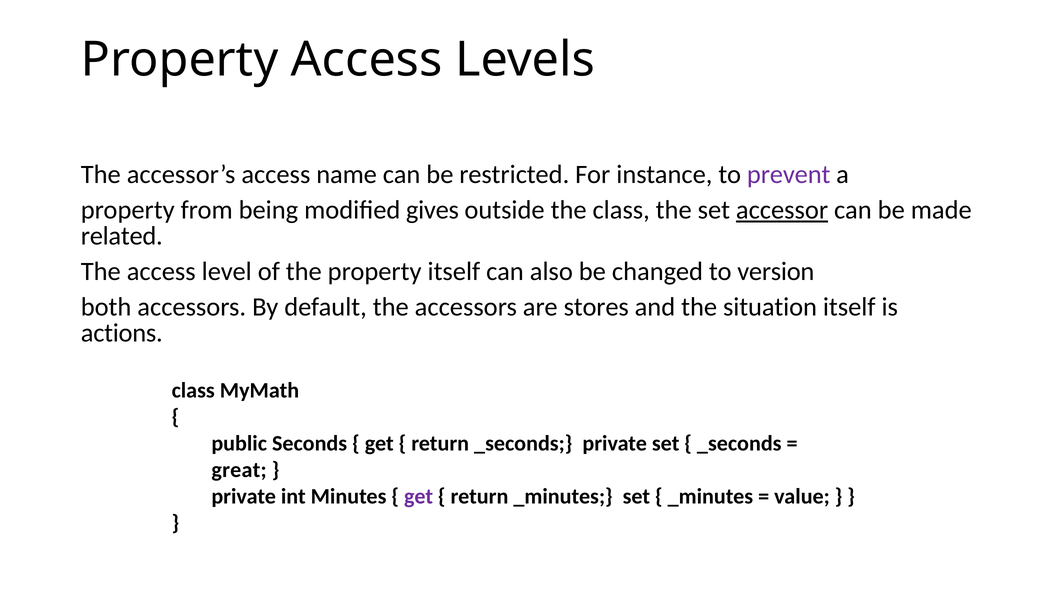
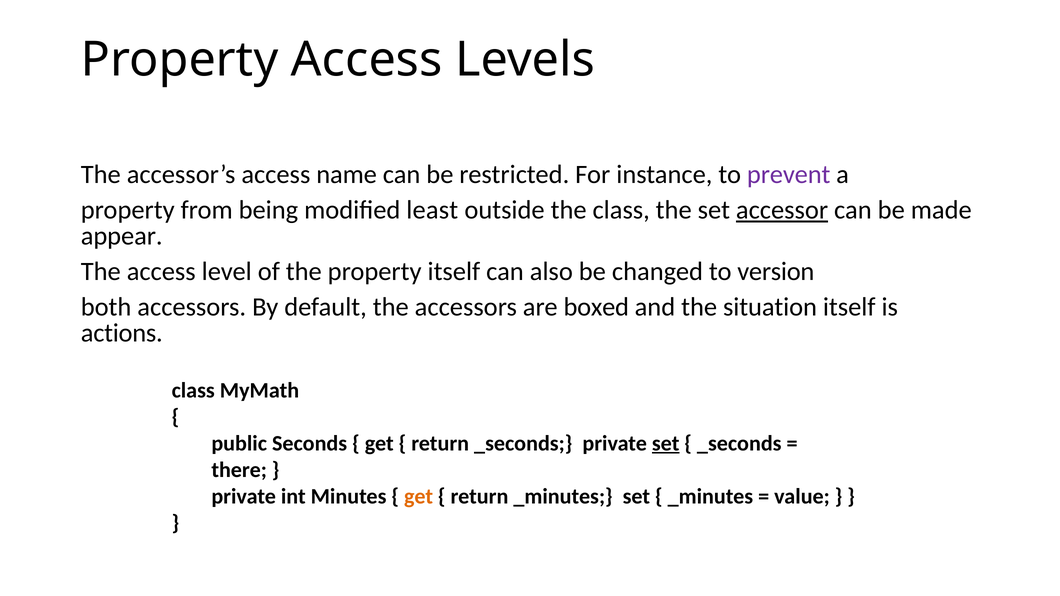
gives: gives -> least (432, 210)
related: related -> appear (122, 236)
stores: stores -> boxed (596, 307)
set underline: none -> present (666, 444)
great: great -> there (239, 470)
get colour: purple -> orange (419, 497)
